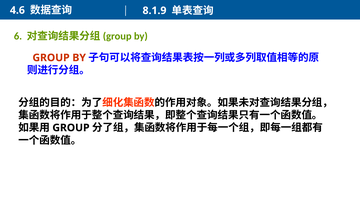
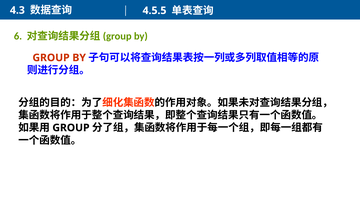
4.6: 4.6 -> 4.3 (17, 10)
8.1.9: 8.1.9 -> 4.5.5 (154, 11)
